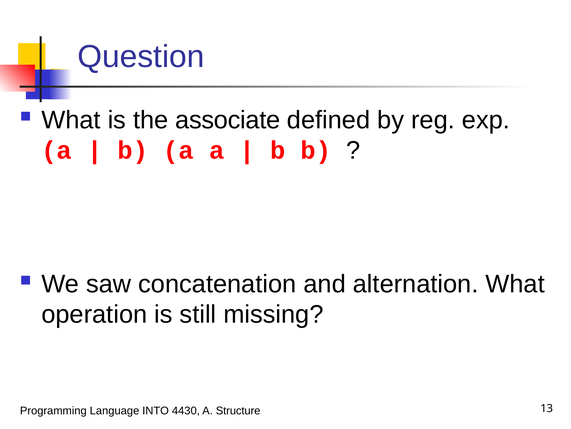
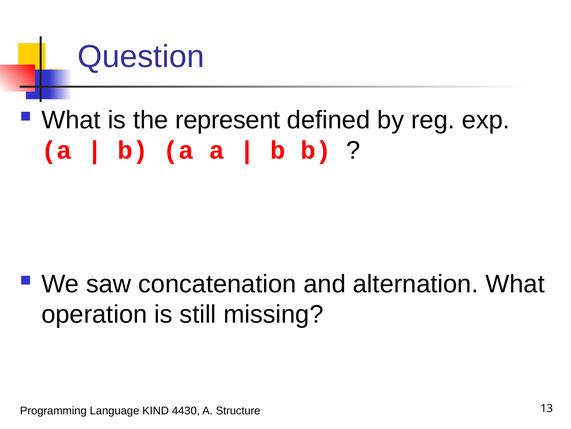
associate: associate -> represent (228, 120)
INTO: INTO -> KIND (156, 410)
